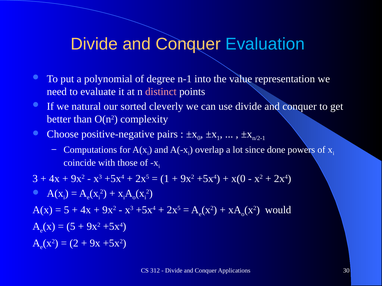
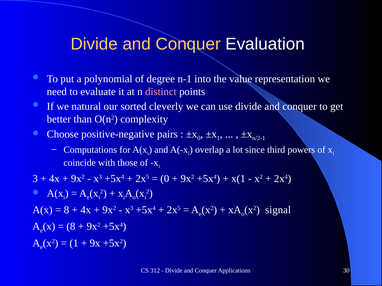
Evaluation colour: light blue -> white (265, 44)
done: done -> third (276, 150)
1: 1 -> 0 (165, 179)
x(0: x(0 -> x(1 (238, 179)
5: 5 -> 8 (66, 210)
would: would -> signal (278, 210)
5: 5 -> 8 (71, 227)
2: 2 -> 1 (74, 243)
